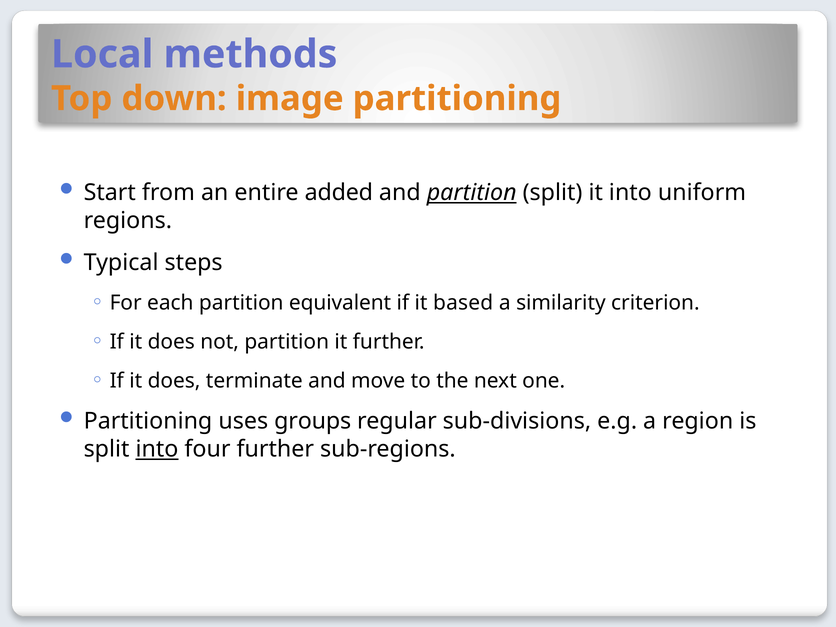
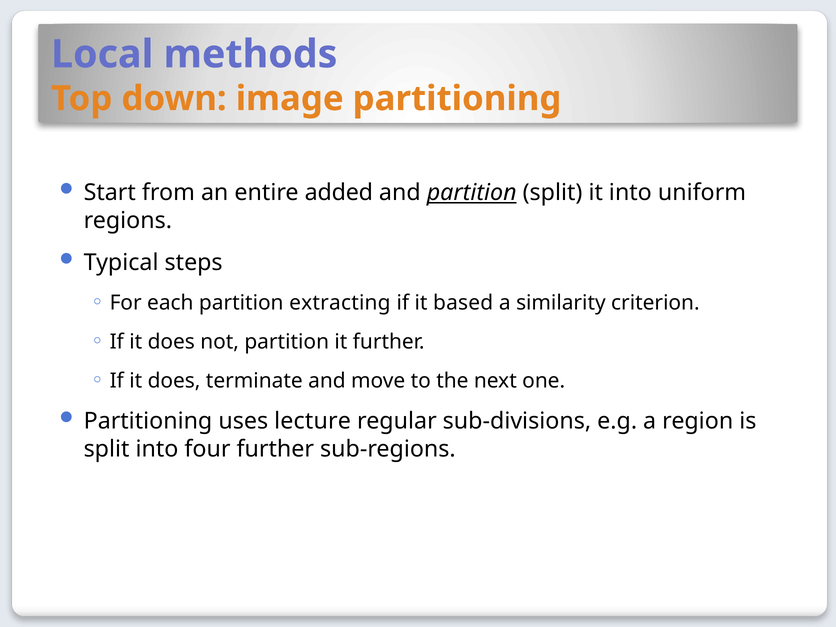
equivalent: equivalent -> extracting (340, 303)
groups: groups -> lecture (313, 421)
into underline: present -> none (157, 449)
